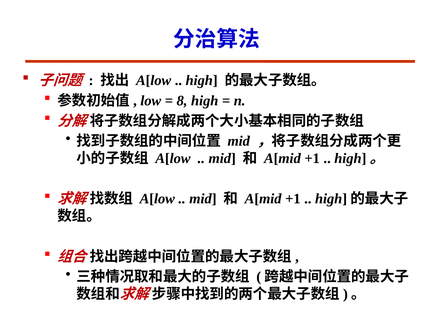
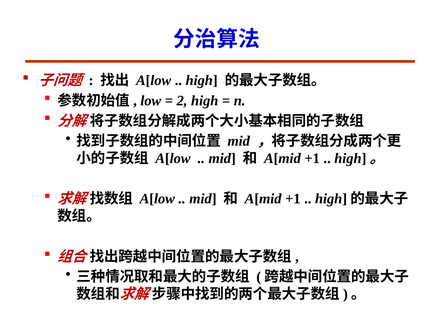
8: 8 -> 2 (182, 101)
